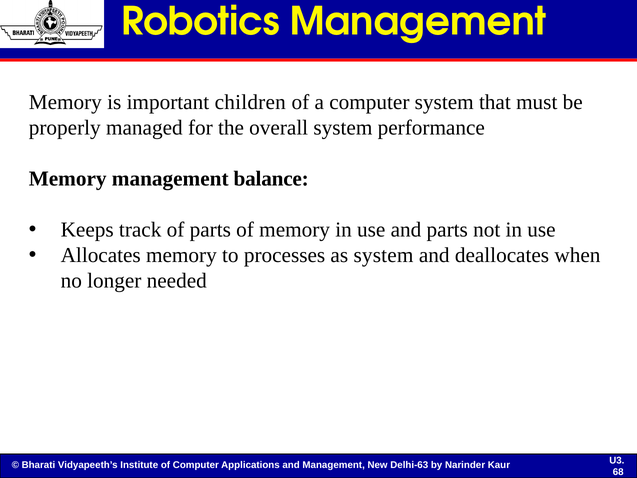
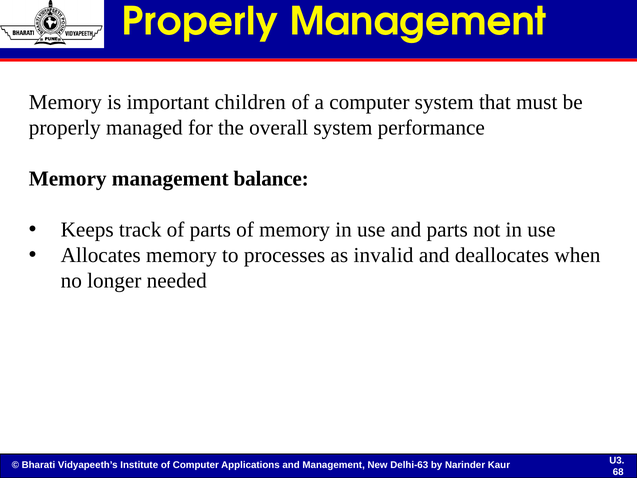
Robotics: Robotics -> Properly (200, 22)
as system: system -> invalid (383, 255)
